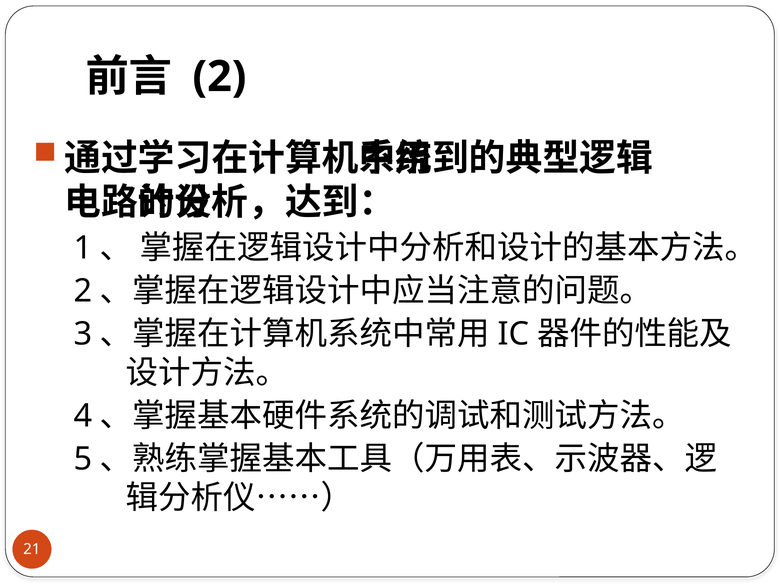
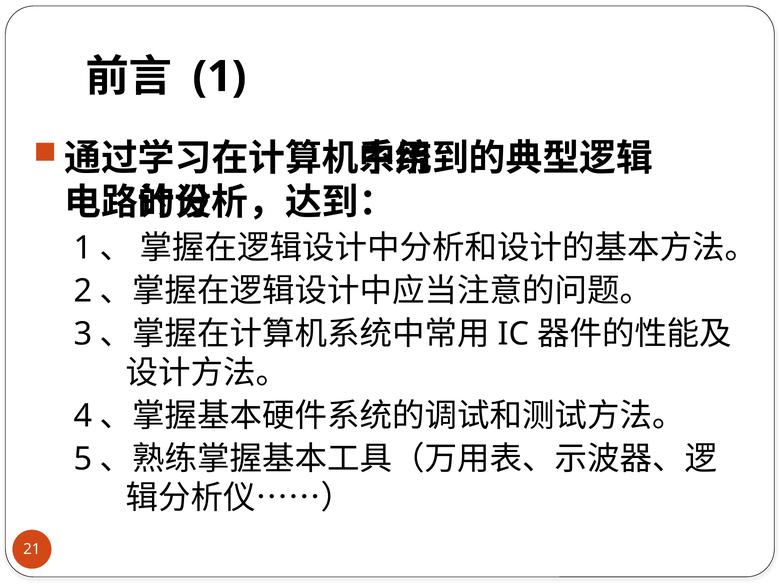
2: 2 -> 1 (219, 77)
